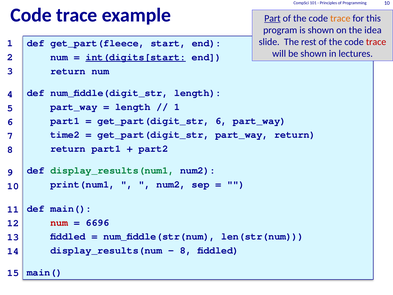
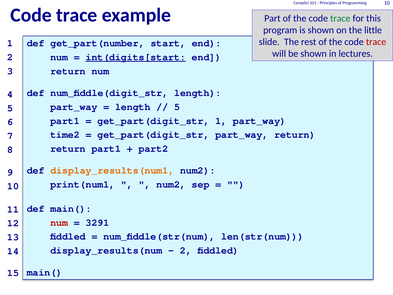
Part underline: present -> none (272, 18)
trace colour: orange -> green (340, 18)
idea: idea -> little (373, 30)
get_part(fleece: get_part(fleece -> get_part(number (98, 43)
1: 1 -> 5 (177, 107)
get_part(digit_str 6: 6 -> 1 (221, 121)
display_results(num1 colour: green -> orange (112, 170)
6696: 6696 -> 3291 (97, 222)
8: 8 -> 2 (186, 250)
